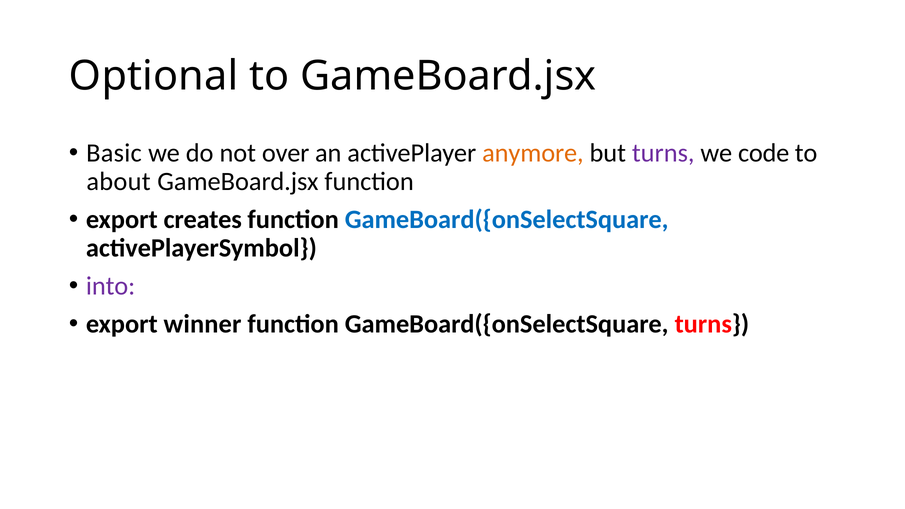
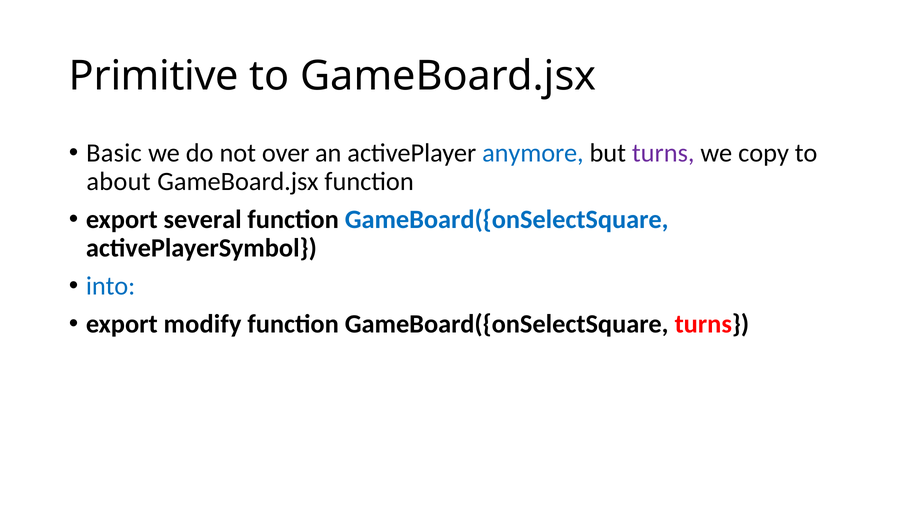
Optional: Optional -> Primitive (154, 76)
anymore colour: orange -> blue (533, 153)
code: code -> copy (764, 153)
creates: creates -> several (203, 219)
into colour: purple -> blue (111, 286)
winner: winner -> modify (202, 324)
